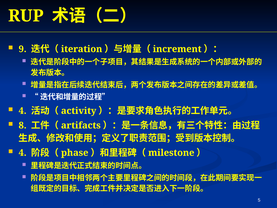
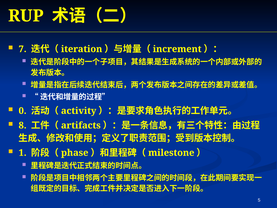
9: 9 -> 7 (23, 49)
4: 4 -> 0 (23, 111)
4: 4 -> 1 (23, 153)
